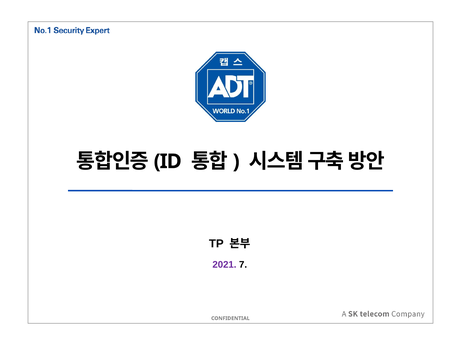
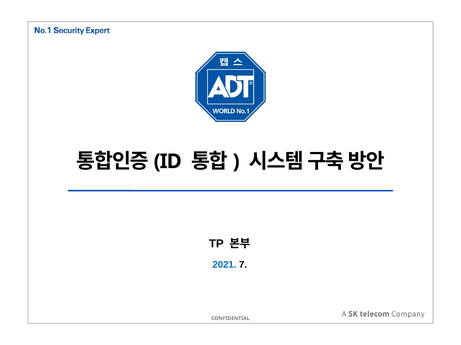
2021 colour: purple -> blue (224, 265)
